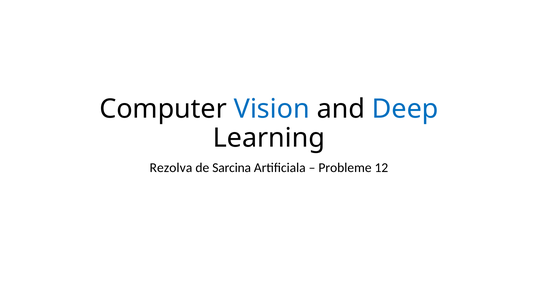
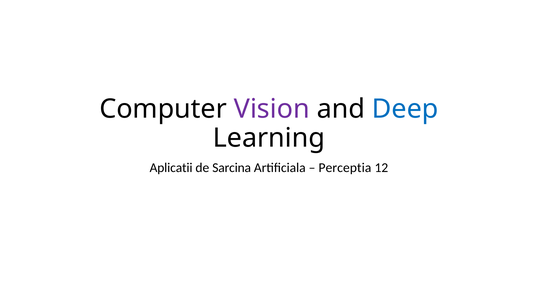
Vision colour: blue -> purple (272, 109)
Rezolva: Rezolva -> Aplicatii (171, 168)
Probleme: Probleme -> Perceptia (345, 168)
